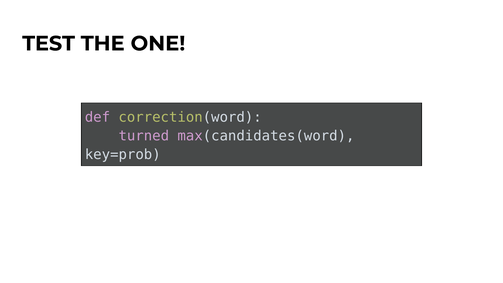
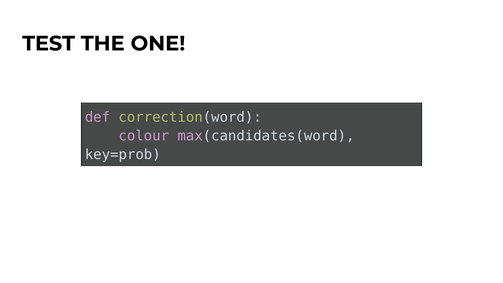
turned: turned -> colour (144, 136)
